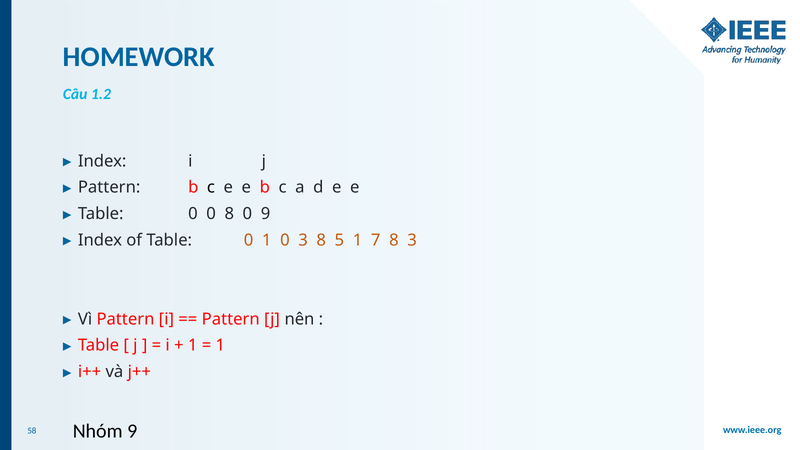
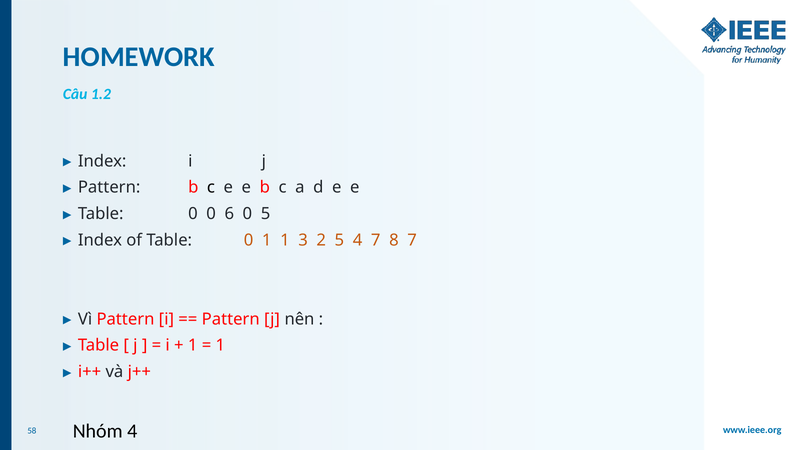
0 8: 8 -> 6 (229, 214)
0 9: 9 -> 5 (266, 214)
1 0: 0 -> 1 (285, 240)
3 8: 8 -> 2 (321, 240)
5 1: 1 -> 4 (358, 240)
8 3: 3 -> 7 (412, 240)
Nhóm 9: 9 -> 4 (132, 431)
